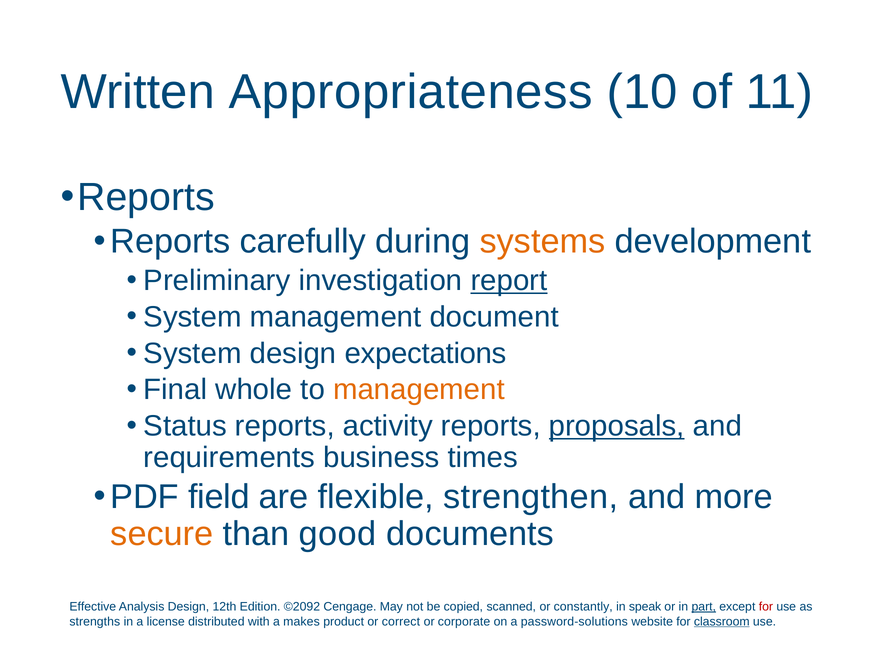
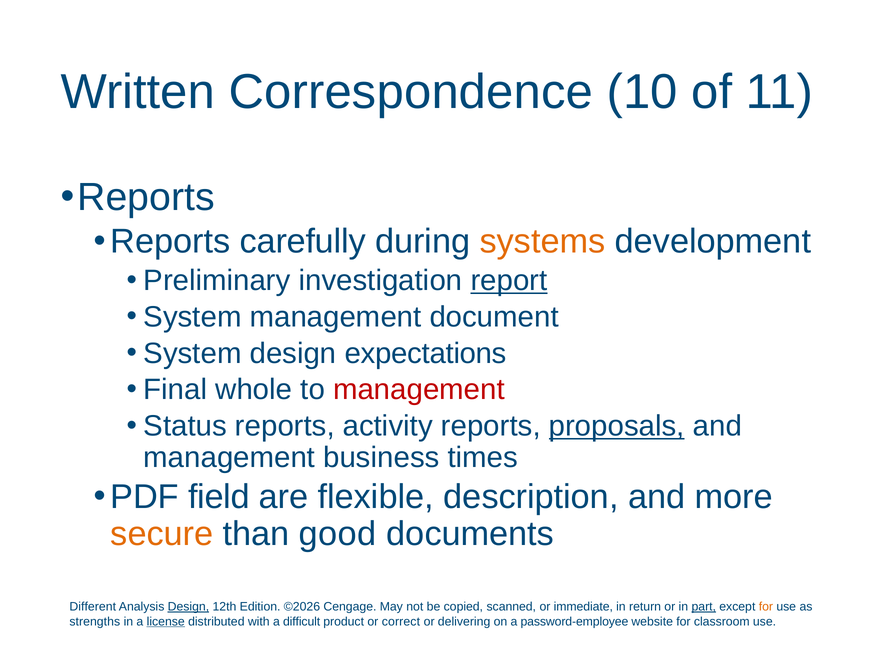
Appropriateness: Appropriateness -> Correspondence (411, 92)
management colour: orange -> red (419, 390)
requirements: requirements -> management (229, 458)
strengthen: strengthen -> description (531, 497)
Effective: Effective -> Different (93, 607)
Design underline: none -> present (188, 607)
©2092: ©2092 -> ©2026 (302, 607)
constantly: constantly -> immediate (583, 607)
speak: speak -> return (645, 607)
for colour: red -> orange (766, 607)
license underline: none -> present (166, 622)
makes: makes -> difficult (302, 622)
corporate: corporate -> delivering (464, 622)
password-solutions: password-solutions -> password-employee (574, 622)
classroom underline: present -> none (722, 622)
